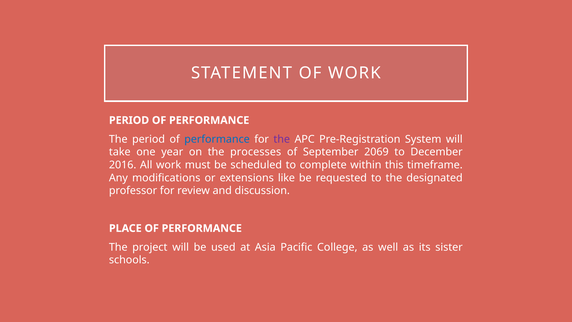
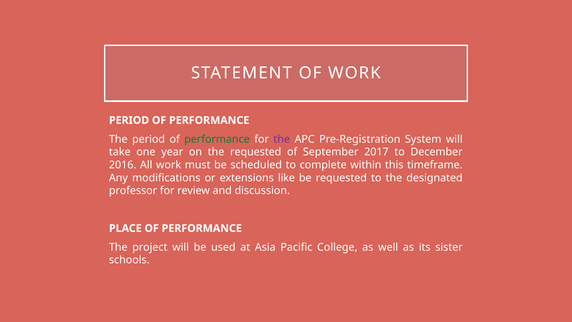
performance colour: blue -> green (217, 139)
the processes: processes -> requested (256, 152)
2069: 2069 -> 2017 (376, 152)
